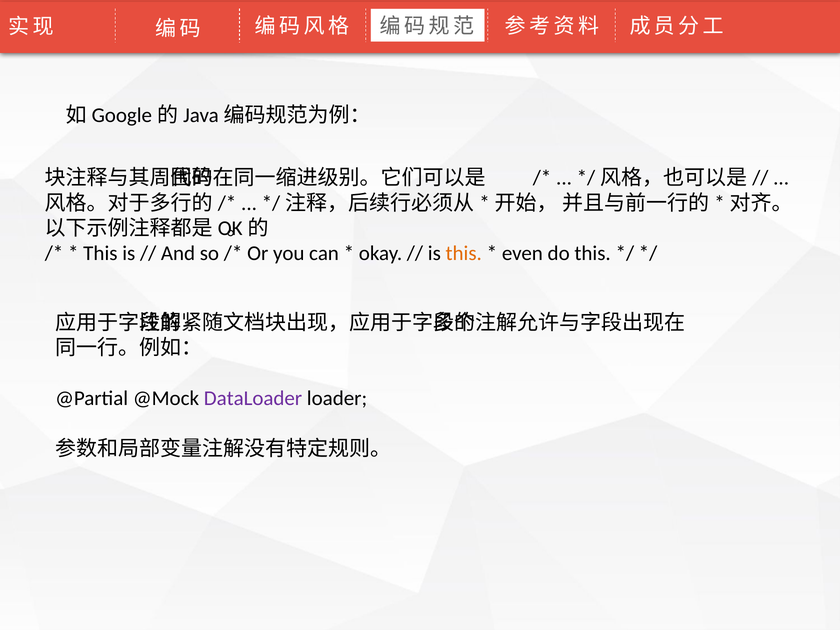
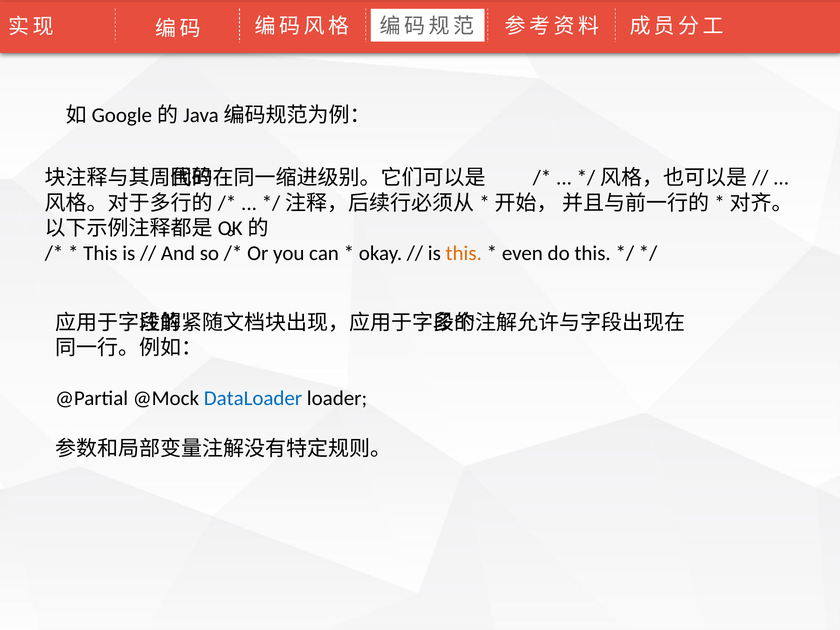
DataLoader colour: purple -> blue (253, 398)
